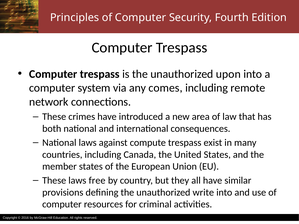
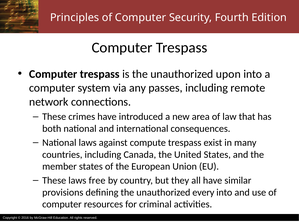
comes: comes -> passes (166, 88)
write: write -> every (203, 193)
